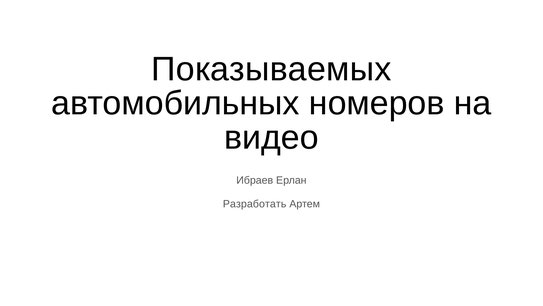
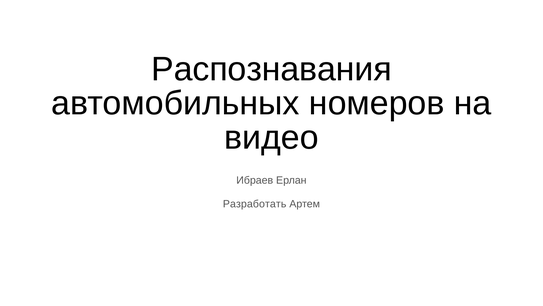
Показываемых: Показываемых -> Распознавания (272, 69)
